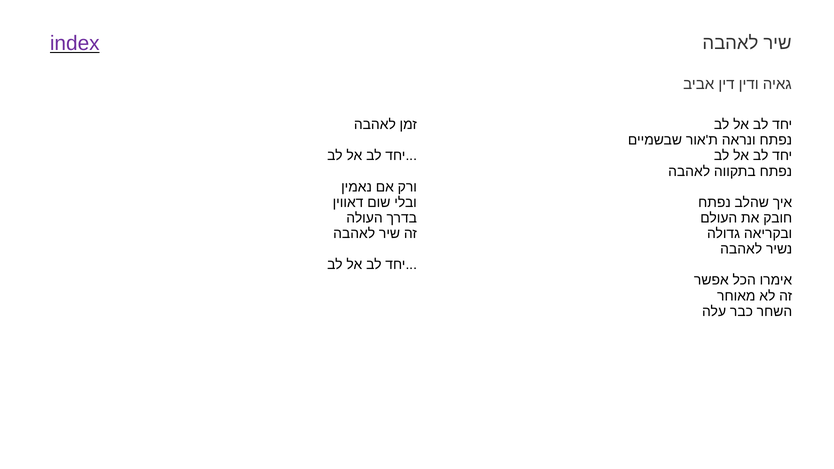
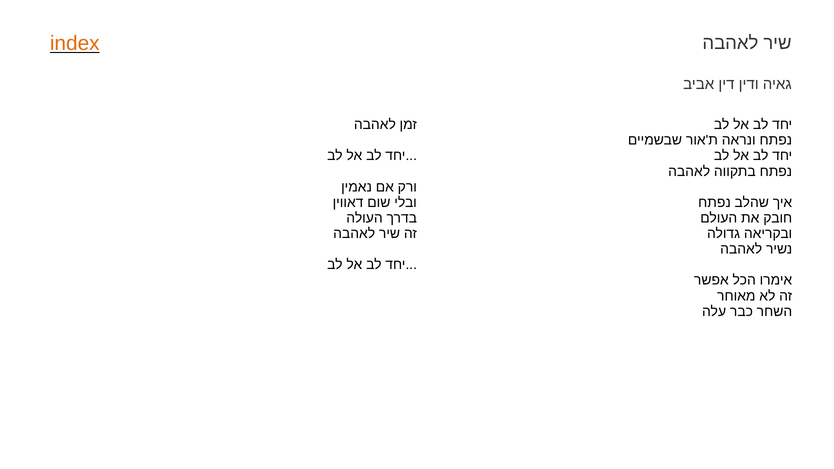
index colour: purple -> orange (75, 43)
